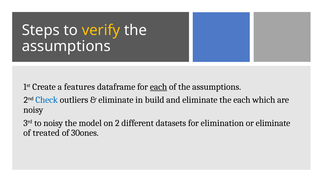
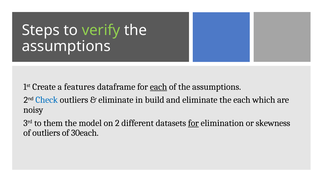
verify colour: yellow -> light green (101, 30)
to noisy: noisy -> them (53, 123)
for underline: none -> present (193, 123)
or eliminate: eliminate -> skewness (273, 123)
of treated: treated -> outliers (46, 133)
30ones: 30ones -> 30each (85, 133)
